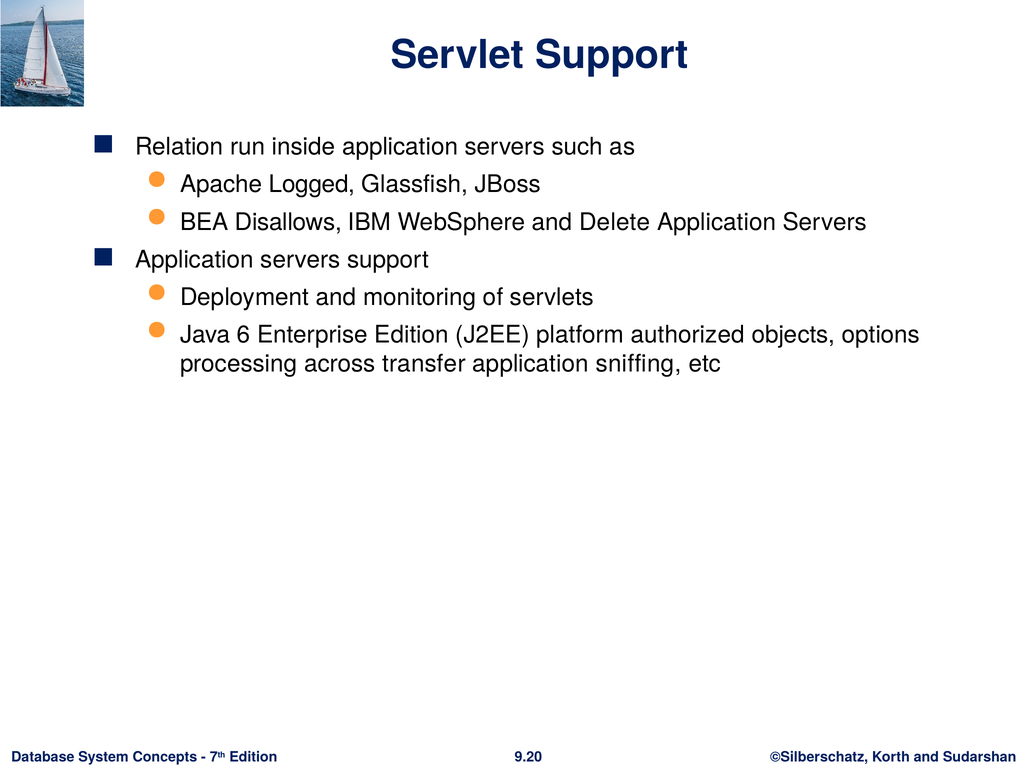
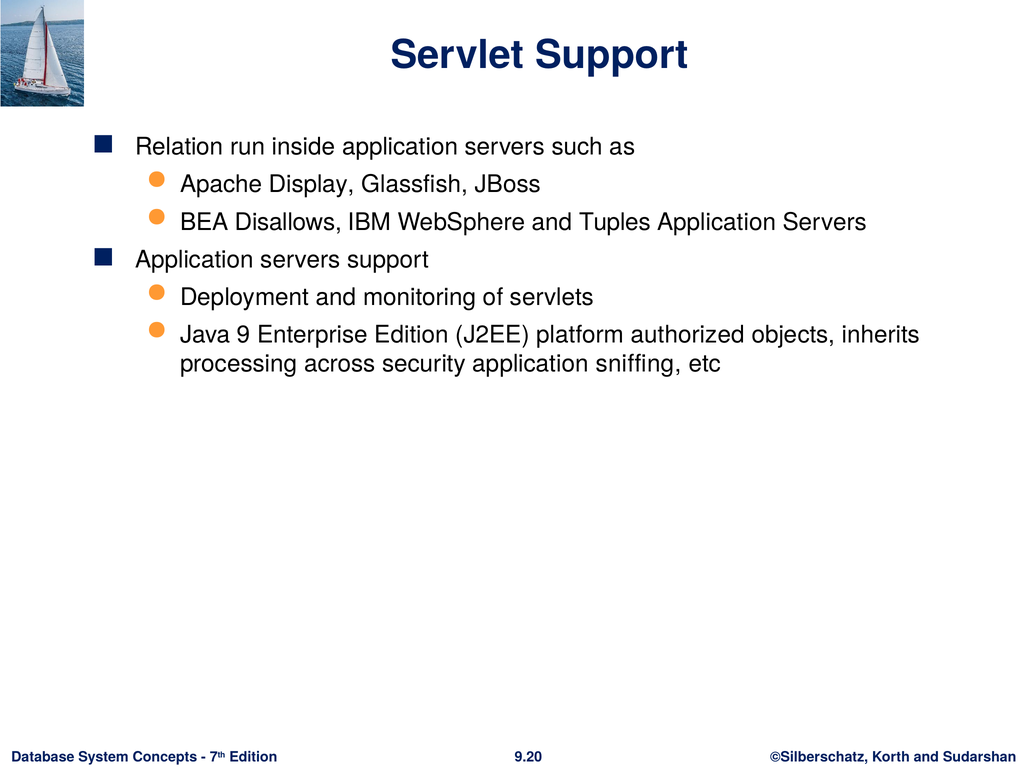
Logged: Logged -> Display (312, 185)
Delete: Delete -> Tuples (615, 222)
6: 6 -> 9 (244, 335)
options: options -> inherits (881, 335)
transfer: transfer -> security (424, 364)
